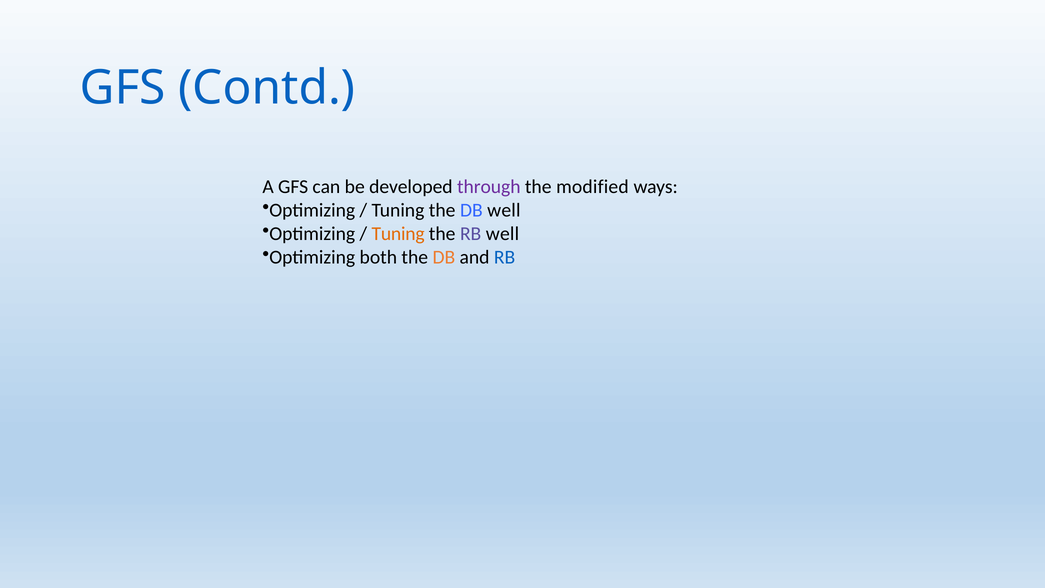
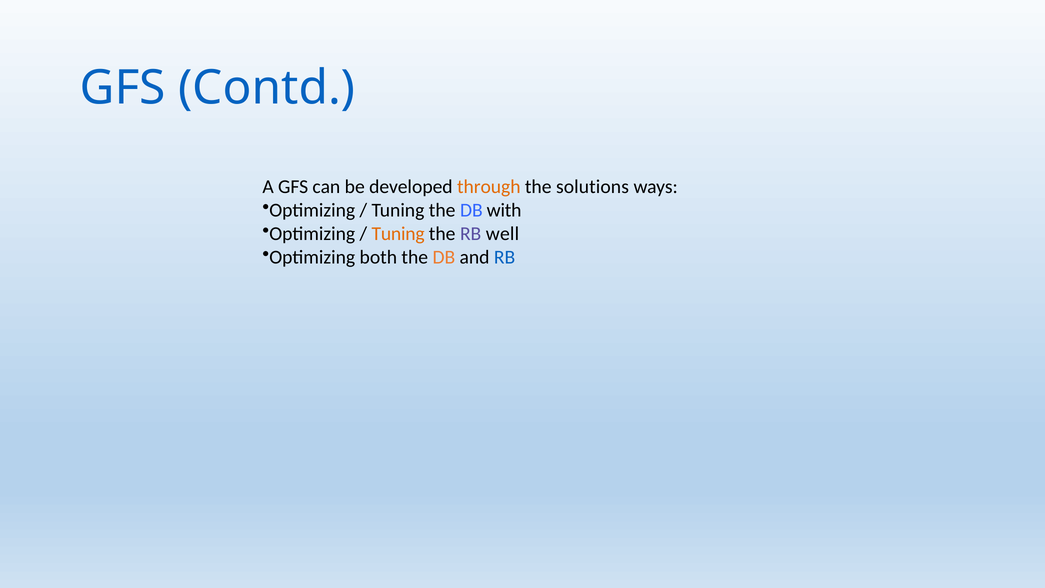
through colour: purple -> orange (489, 187)
modified: modified -> solutions (592, 187)
DB well: well -> with (504, 210)
